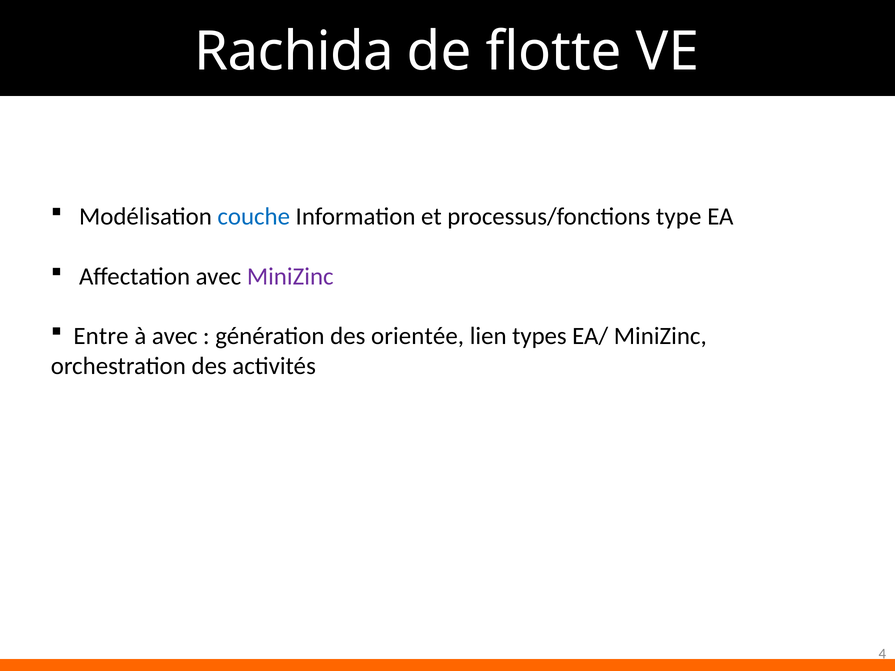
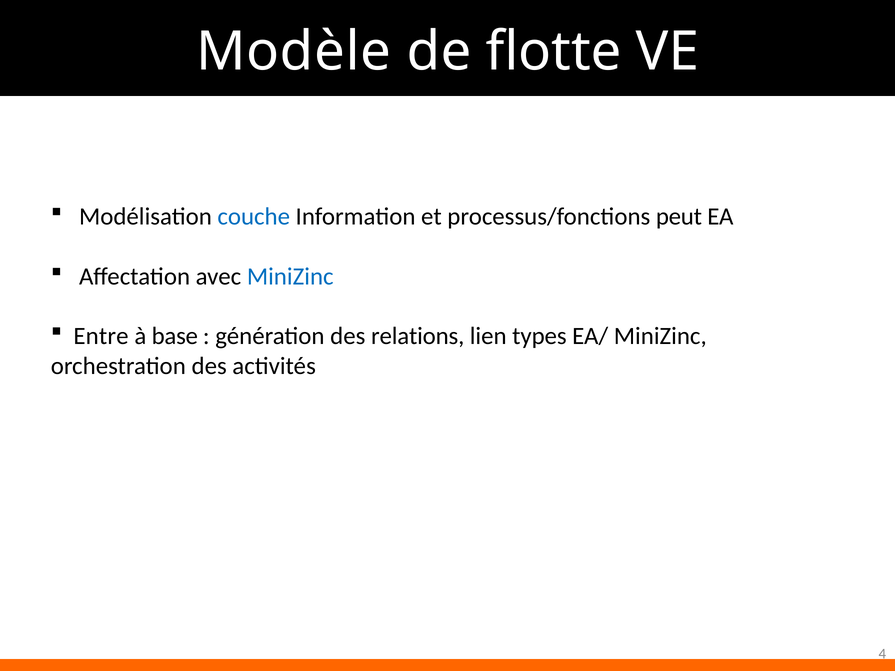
Rachida: Rachida -> Modèle (294, 52)
type: type -> peut (679, 217)
MiniZinc colour: purple -> blue (290, 276)
à avec: avec -> base (175, 336)
orientée: orientée -> relations (418, 336)
